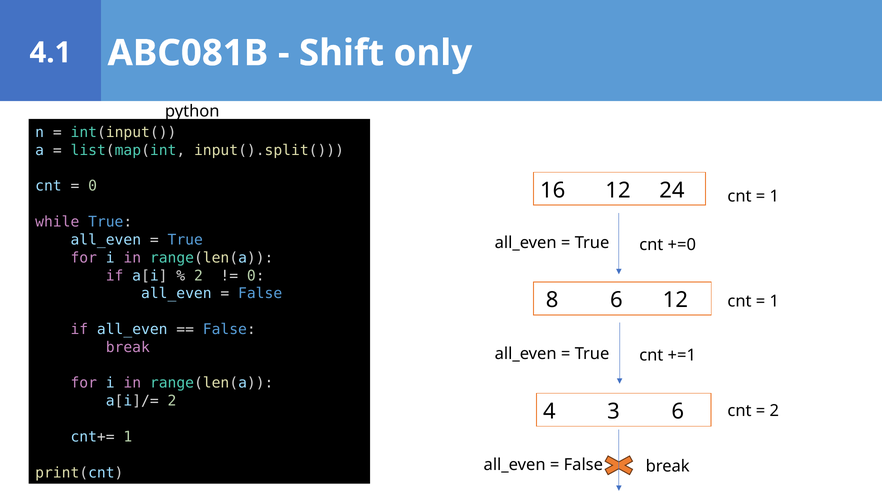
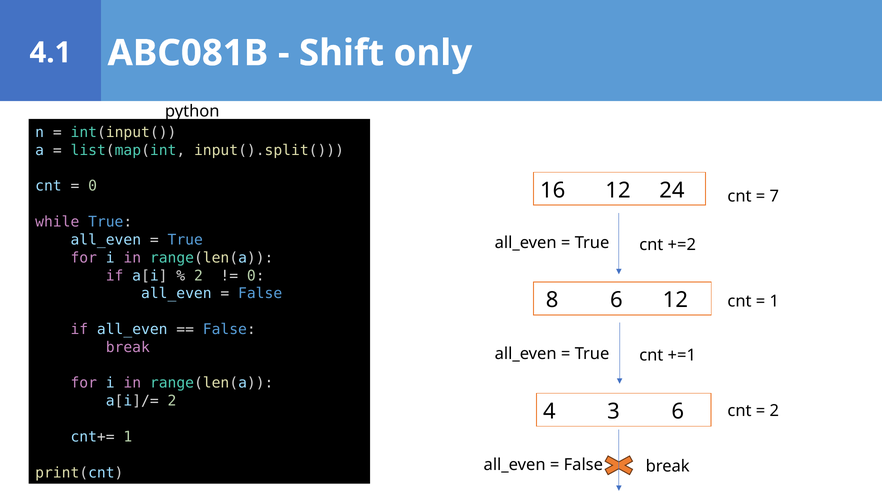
1: 1 -> 7 (774, 197)
+=0: +=0 -> +=2 (682, 245)
